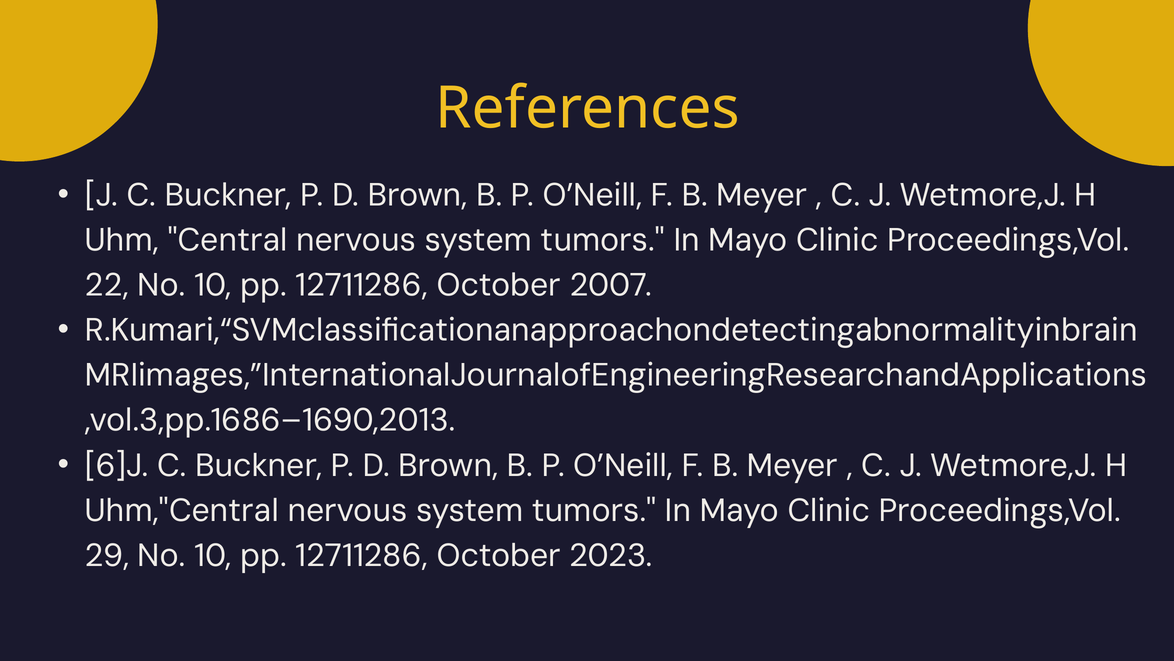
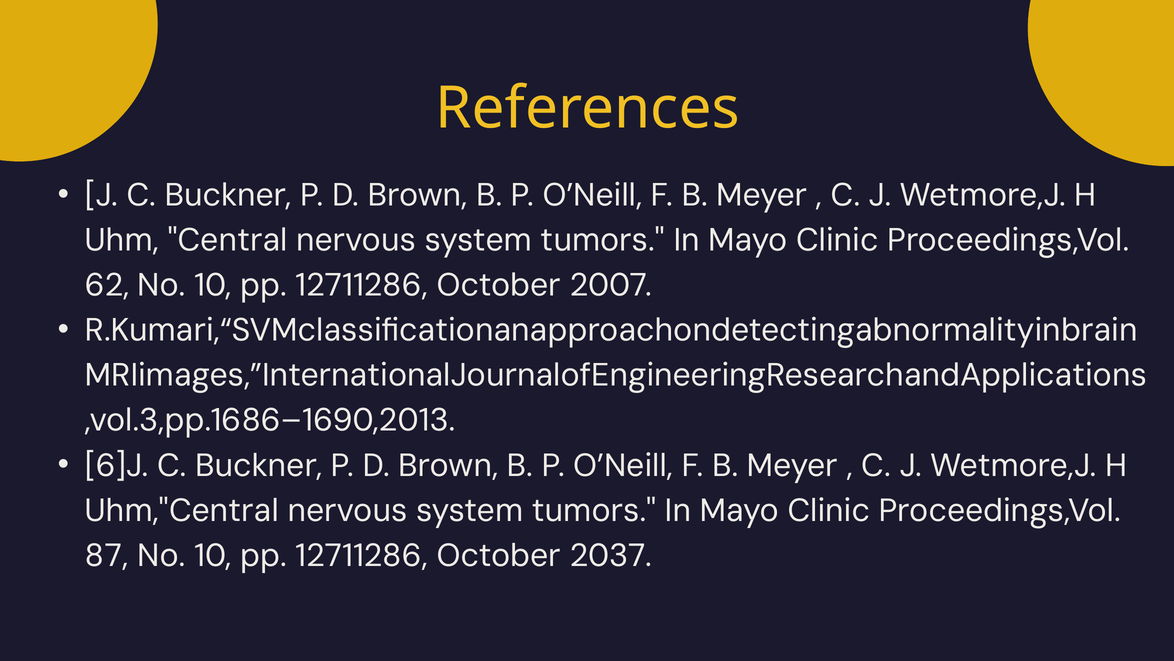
22: 22 -> 62 (107, 285)
29: 29 -> 87 (107, 555)
2023: 2023 -> 2037 (611, 555)
